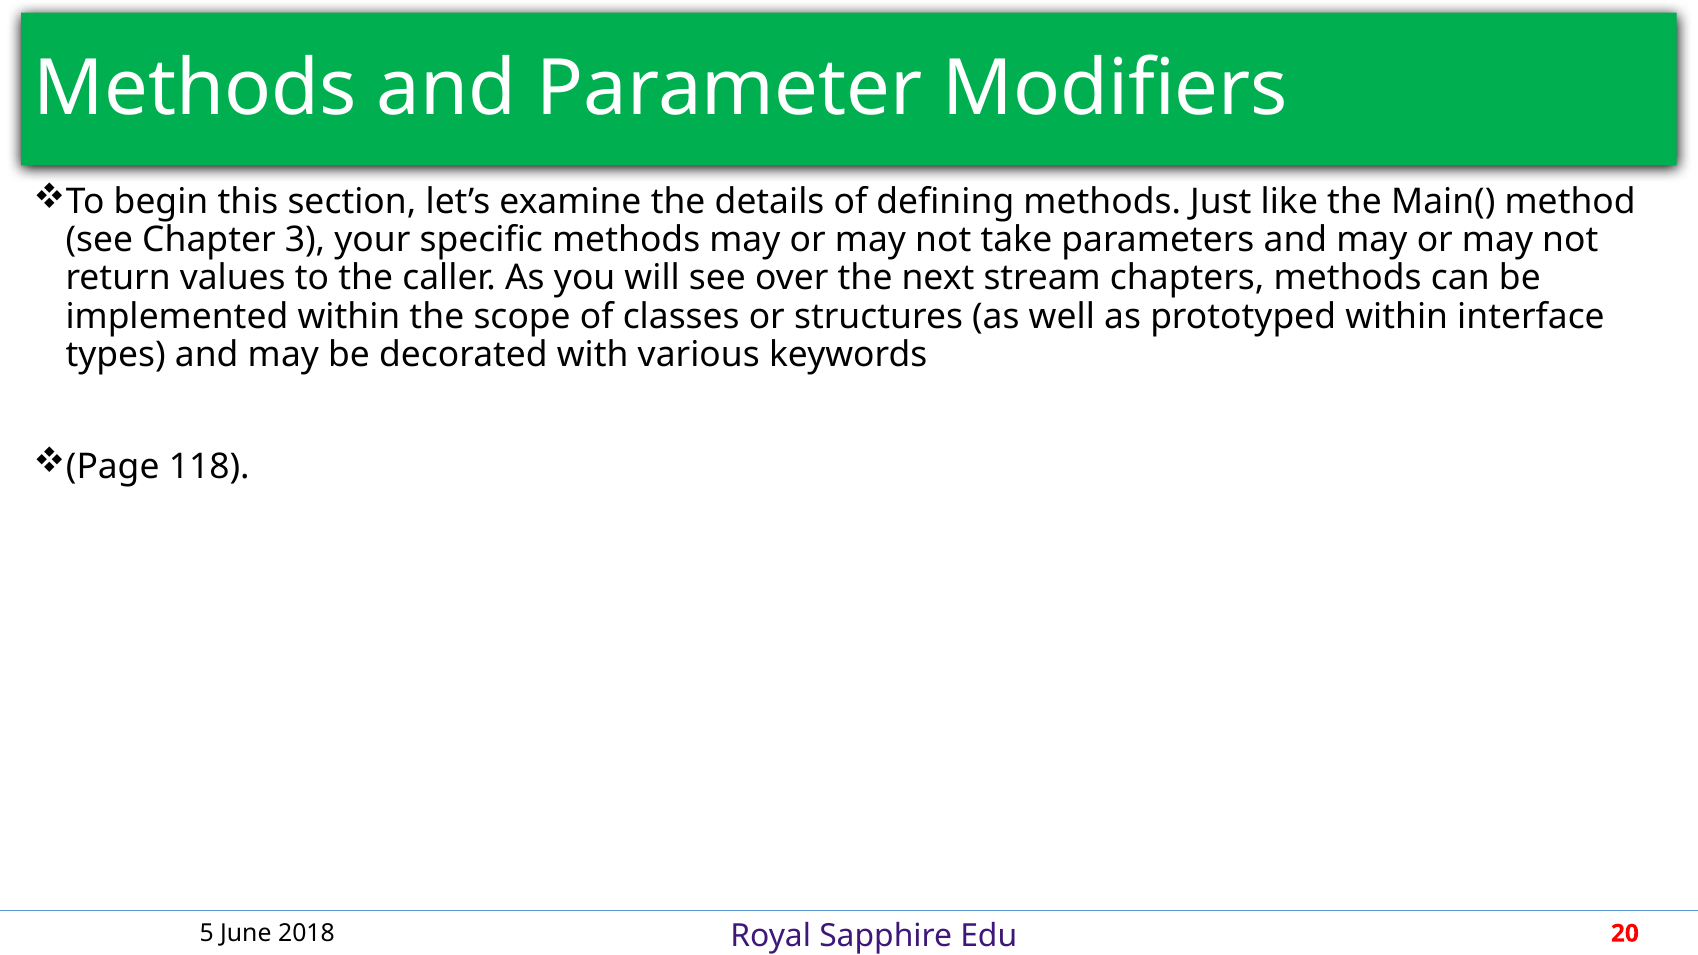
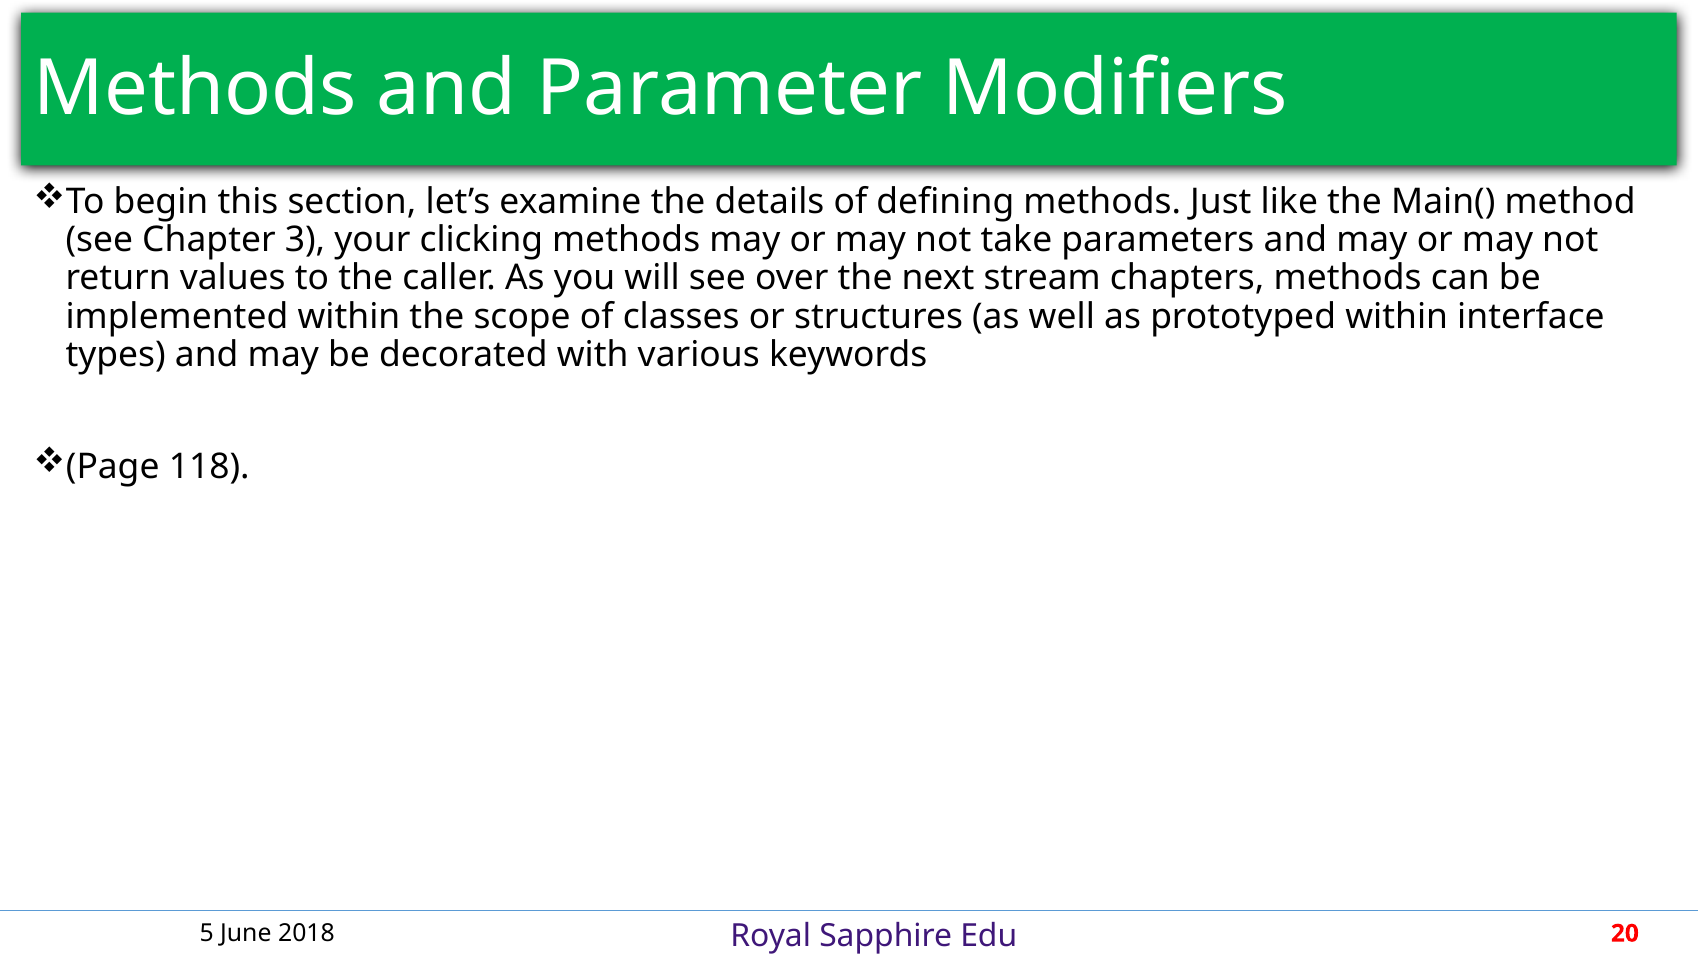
specific: specific -> clicking (481, 240)
